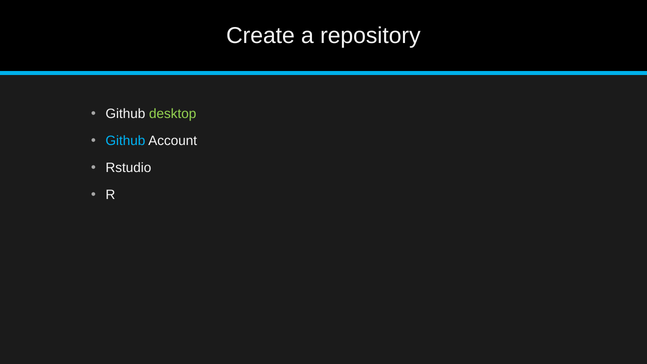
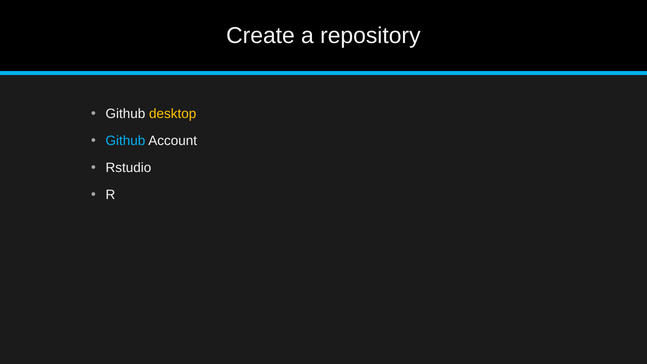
desktop colour: light green -> yellow (173, 114)
